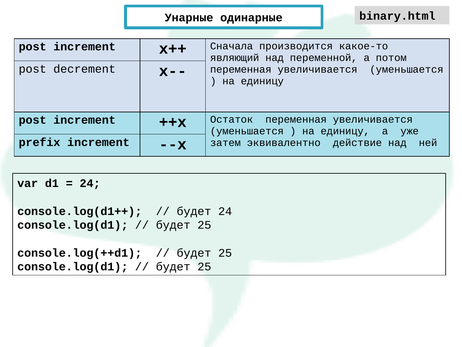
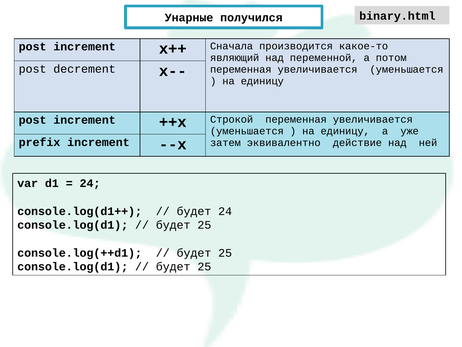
одинарные: одинарные -> получился (251, 18)
Остаток: Остаток -> Строкой (232, 119)
